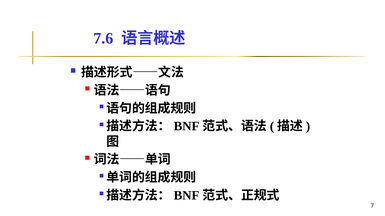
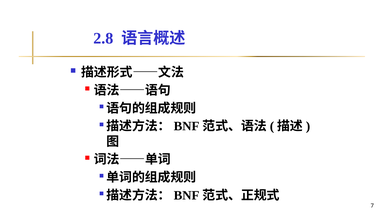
7.6: 7.6 -> 2.8 (103, 38)
